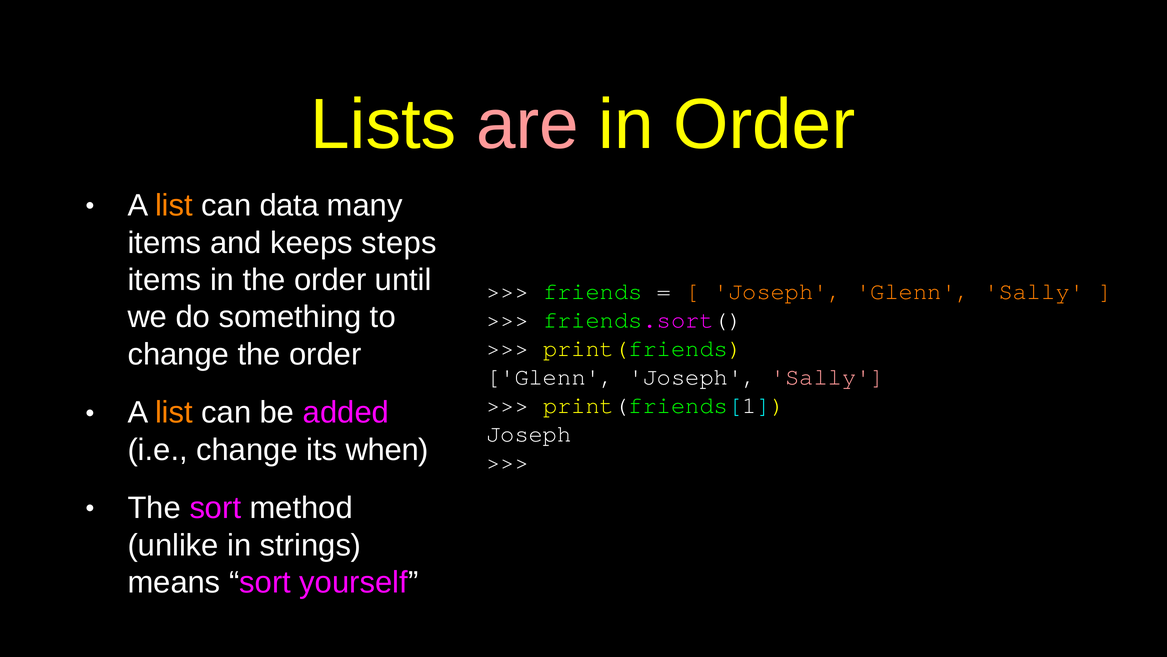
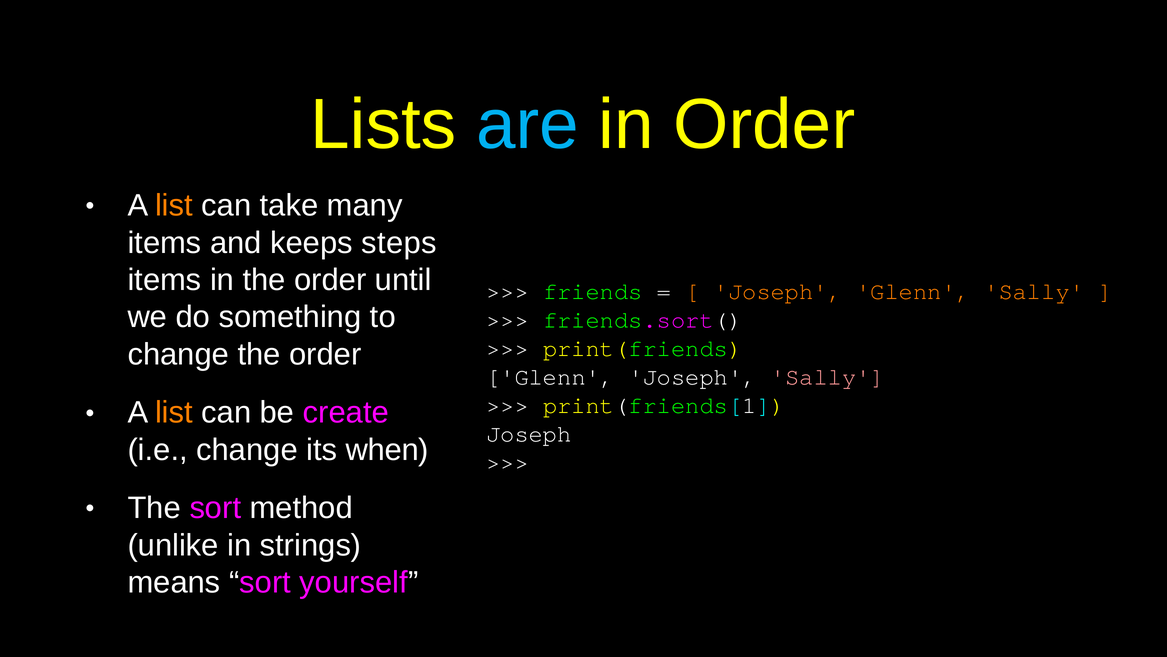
are colour: pink -> light blue (527, 124)
data: data -> take (289, 205)
added: added -> create (346, 412)
